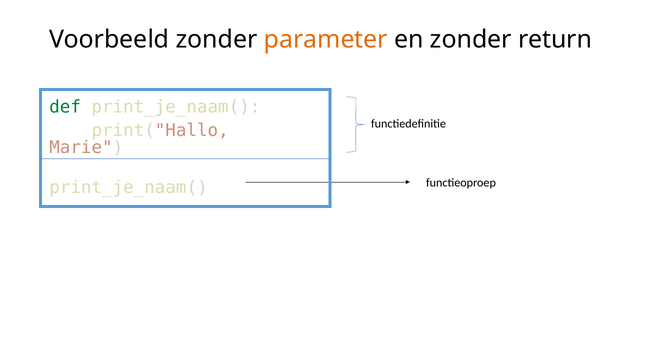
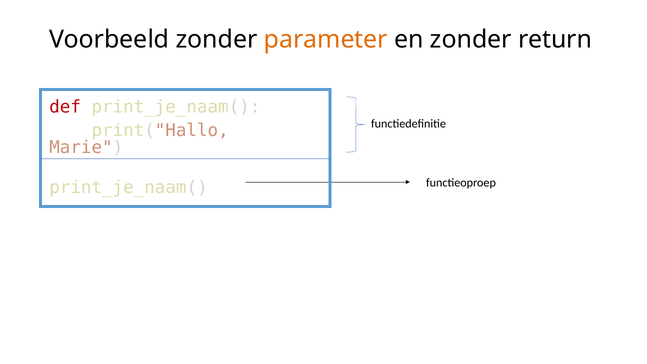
def colour: green -> red (65, 107)
